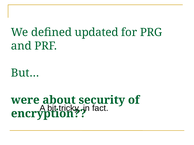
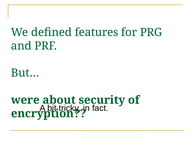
updated: updated -> features (97, 32)
